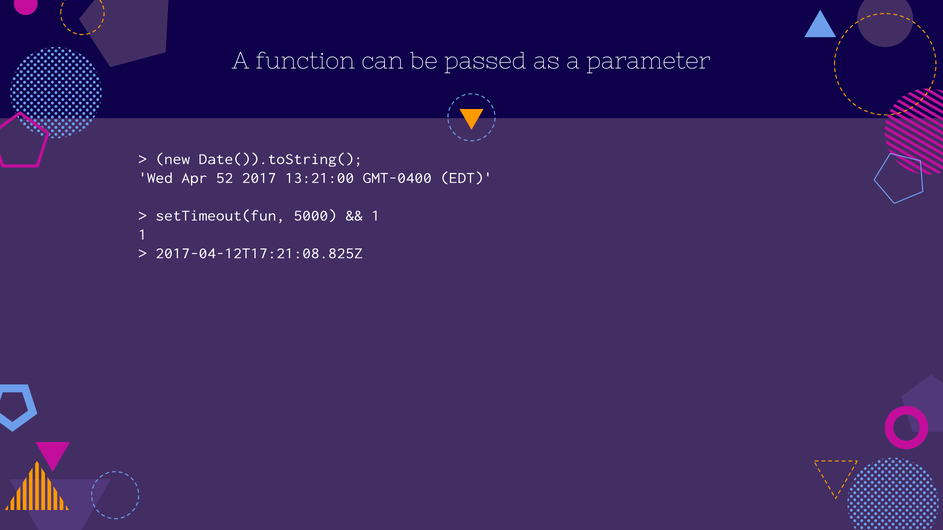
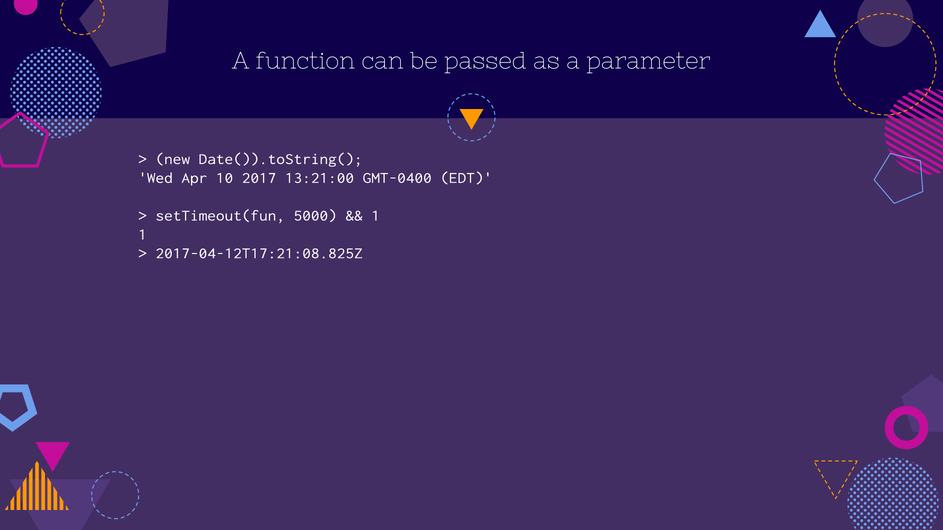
52: 52 -> 10 (225, 178)
